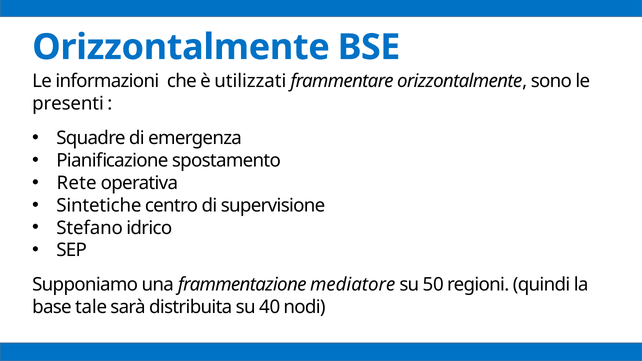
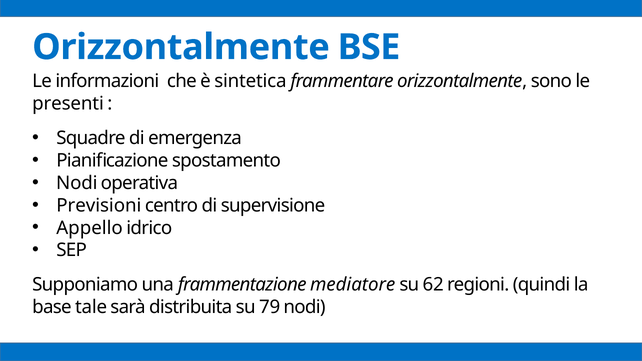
utilizzati: utilizzati -> sintetica (250, 81)
Rete: Rete -> Nodi (77, 183)
Sintetiche: Sintetiche -> Previsioni (99, 205)
Stefano: Stefano -> Appello (90, 228)
50: 50 -> 62 (433, 285)
40: 40 -> 79 (270, 307)
